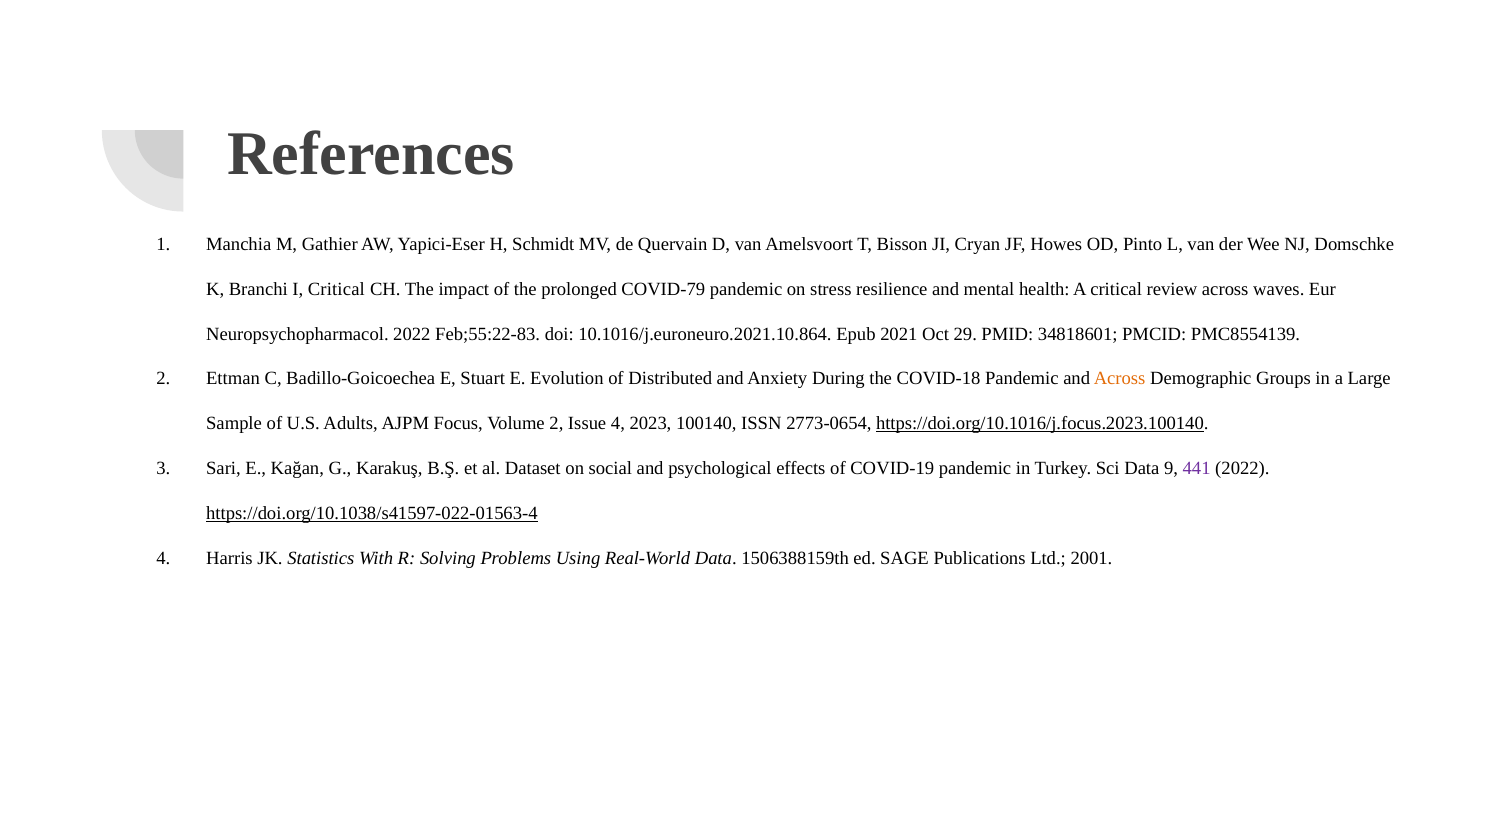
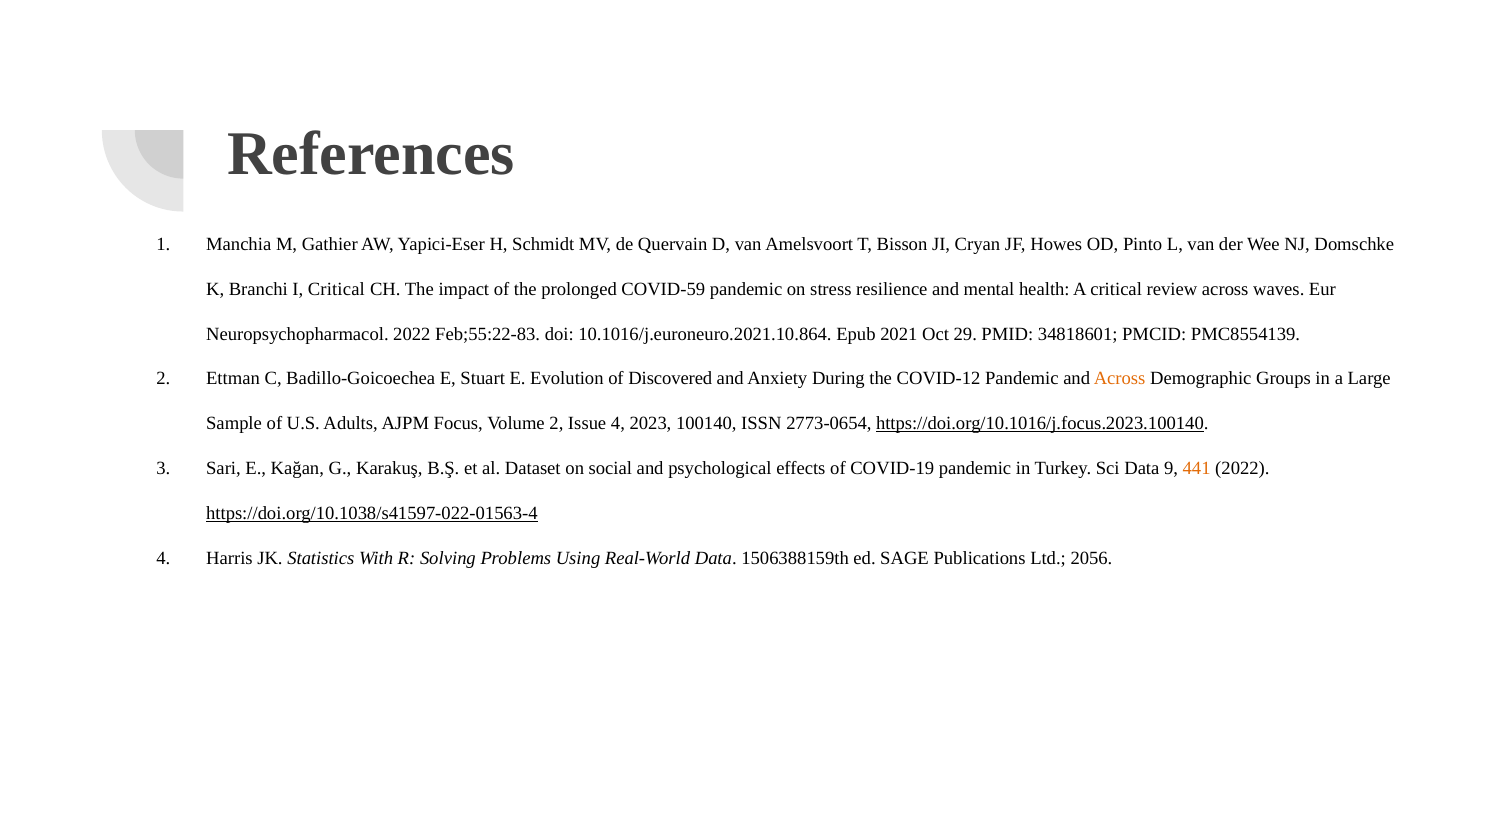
COVID-79: COVID-79 -> COVID-59 (663, 289)
Distributed: Distributed -> Discovered (670, 379)
COVID-18: COVID-18 -> COVID-12 (939, 379)
441 colour: purple -> orange (1197, 468)
2001: 2001 -> 2056 (1091, 558)
